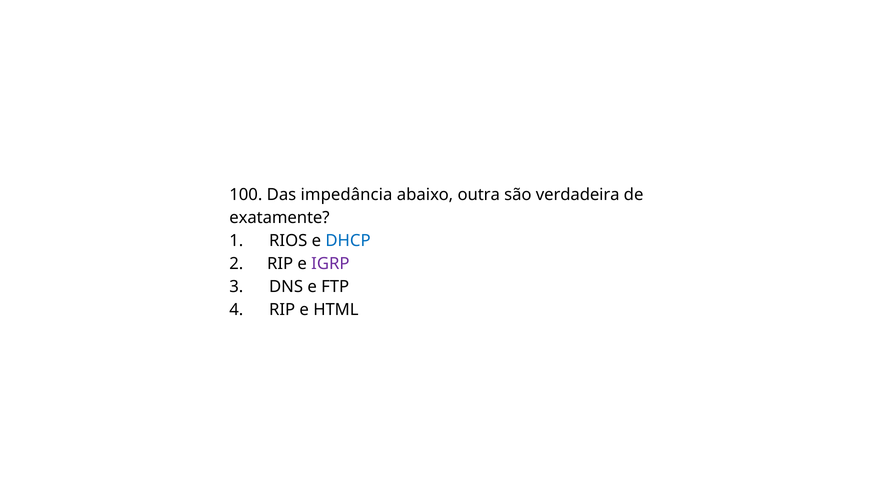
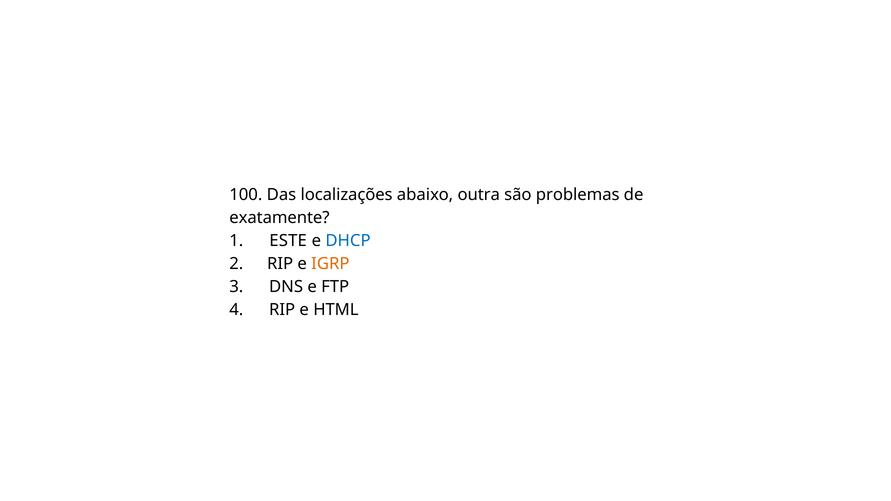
impedância: impedância -> localizações (347, 195)
verdadeira: verdadeira -> problemas (578, 195)
RIOS: RIOS -> ESTE (288, 241)
IGRP colour: purple -> orange (330, 264)
